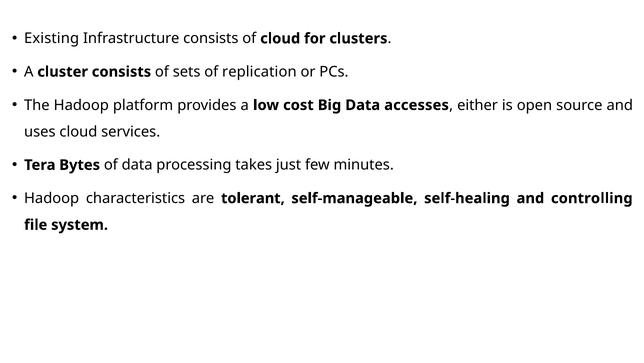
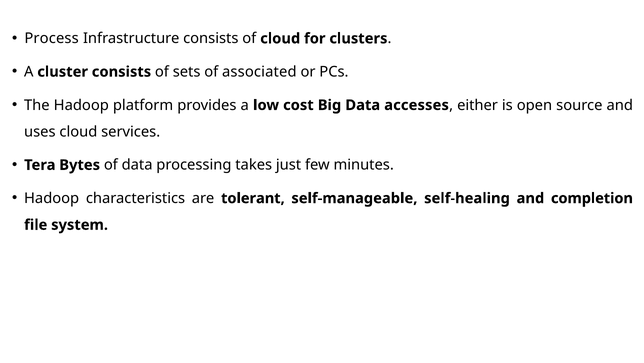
Existing: Existing -> Process (52, 38)
replication: replication -> associated (259, 72)
controlling: controlling -> completion (592, 198)
